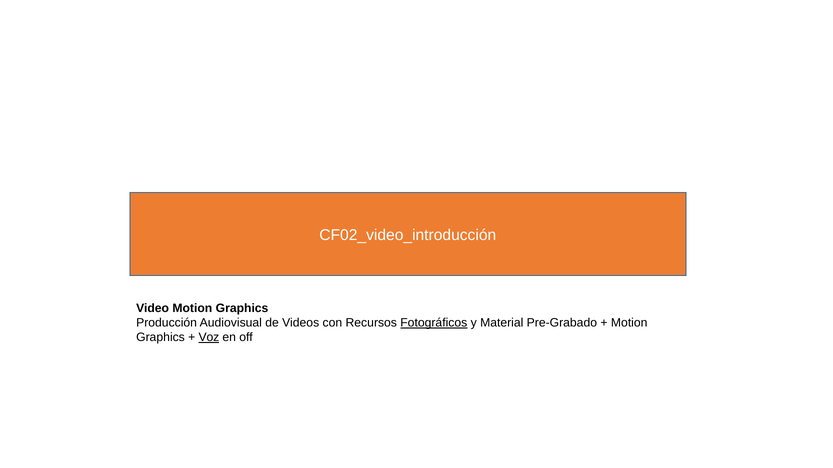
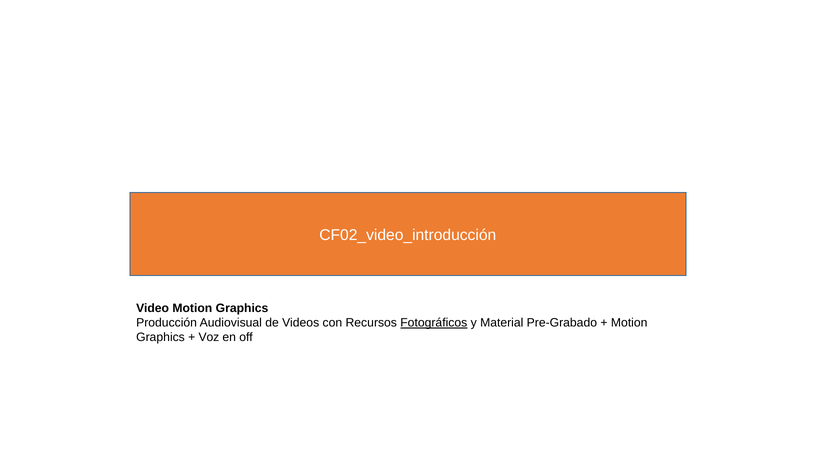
Voz underline: present -> none (209, 338)
